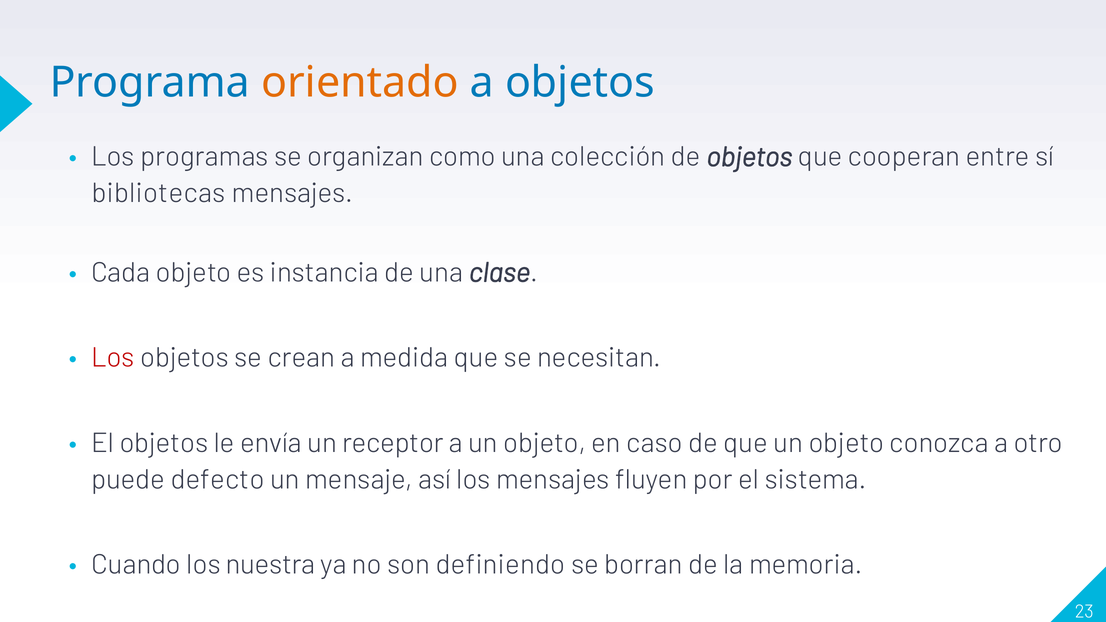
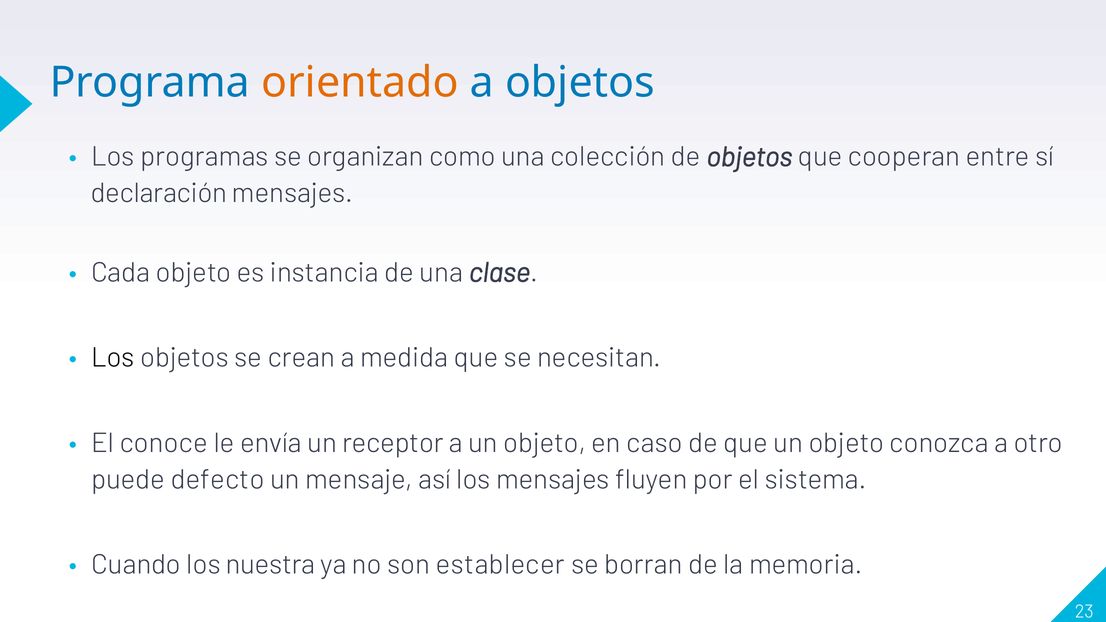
bibliotecas: bibliotecas -> declaración (159, 193)
Los colour: red -> black (113, 358)
El objetos: objetos -> conoce (164, 443)
definiendo: definiendo -> establecer (500, 565)
